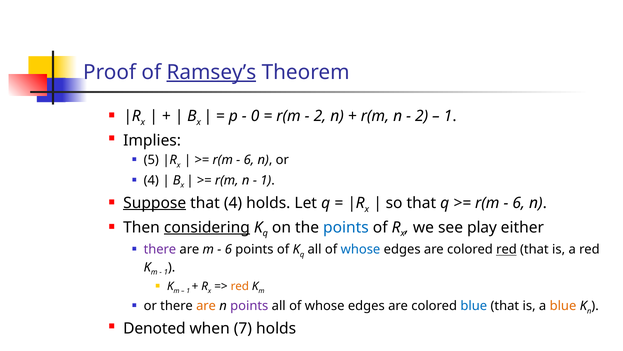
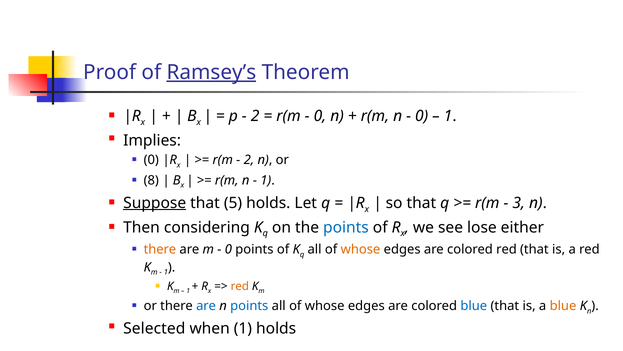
0: 0 -> 2 (255, 116)
2: 2 -> 0 (320, 116)
2: 2 -> 0 (422, 116)
5: 5 -> 0 (151, 160)
6: 6 -> 2 (249, 160)
4: 4 -> 8 (151, 180)
that 4: 4 -> 5 (233, 203)
6: 6 -> 3 (519, 203)
considering underline: present -> none (207, 227)
play: play -> lose (482, 227)
there colour: purple -> orange (160, 249)
6: 6 -> 0 (228, 249)
whose colour: blue -> orange (361, 249)
red underline: present -> none (507, 249)
are colour: orange -> blue (206, 305)
points colour: purple -> blue (249, 305)
Denoted: Denoted -> Selected (154, 328)
when 7: 7 -> 1 (243, 328)
